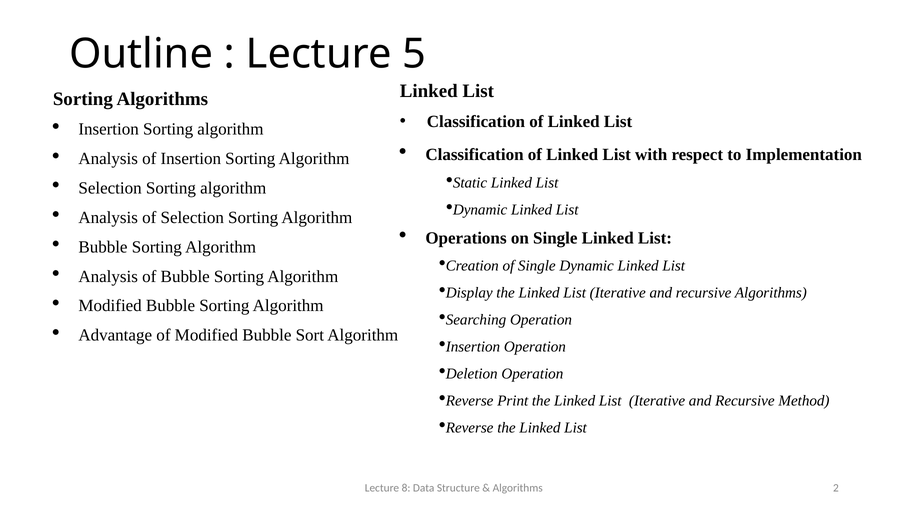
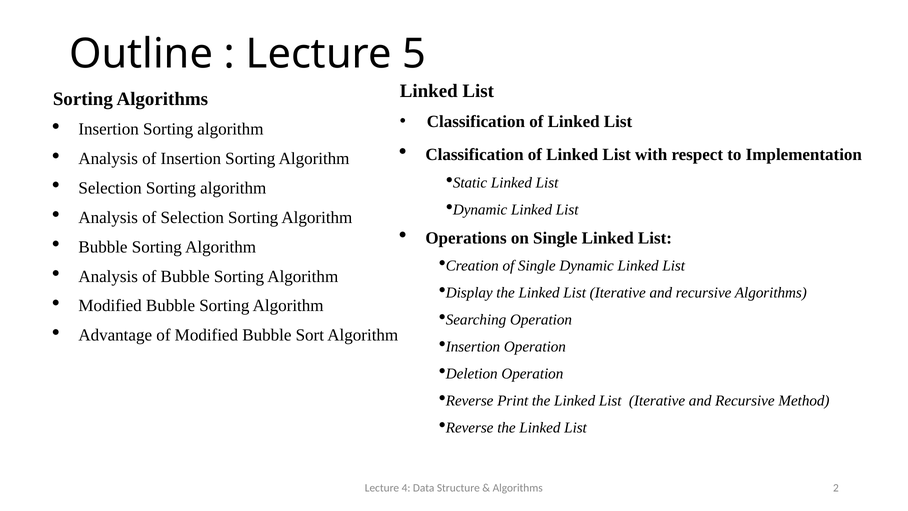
8: 8 -> 4 (406, 488)
